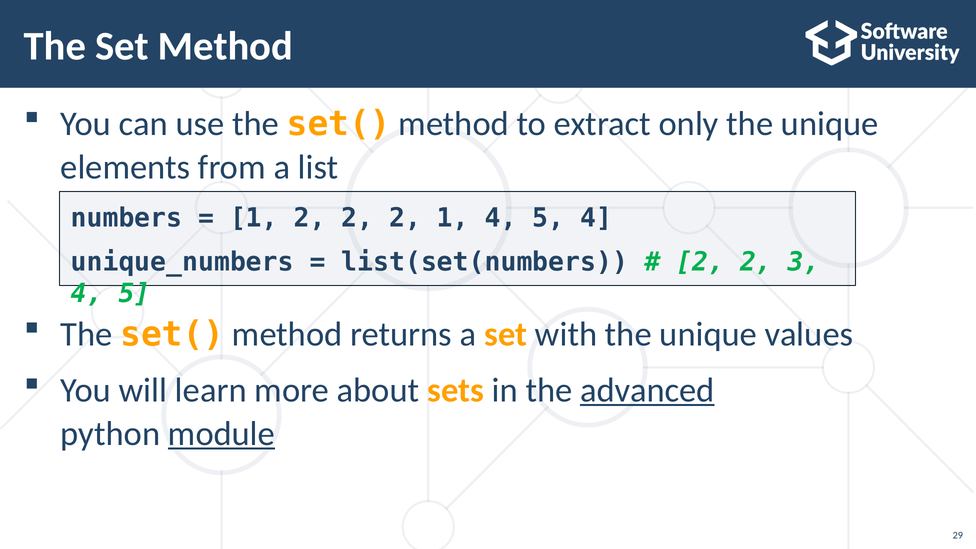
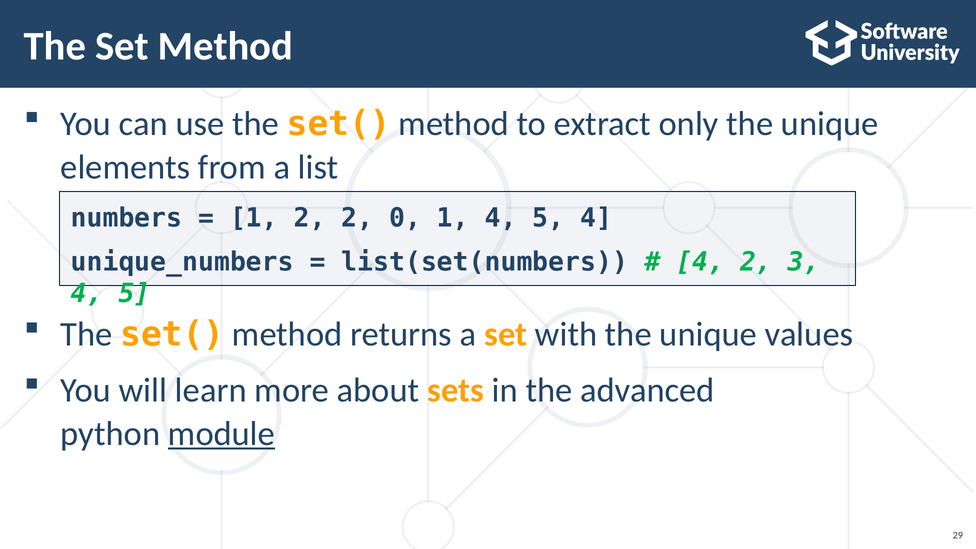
2 2 2: 2 -> 0 (405, 218)
2: 2 -> 4 (700, 262)
advanced underline: present -> none (647, 390)
